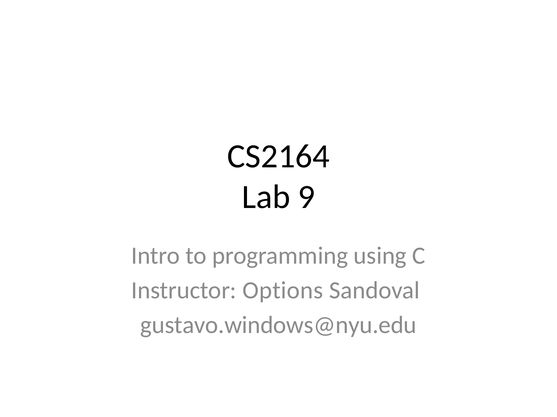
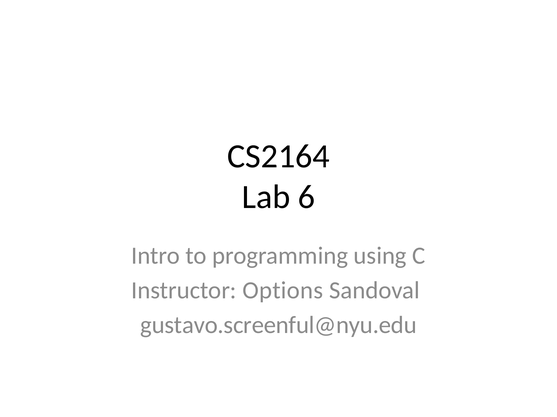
9: 9 -> 6 (307, 197)
gustavo.windows@nyu.edu: gustavo.windows@nyu.edu -> gustavo.screenful@nyu.edu (278, 326)
